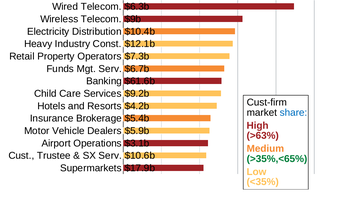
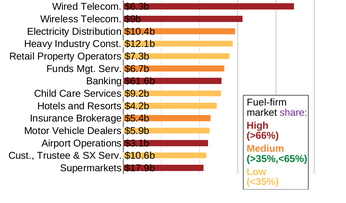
Cust-firm: Cust-firm -> Fuel-firm (267, 102)
share colour: blue -> purple (293, 113)
>63%: >63% -> >66% (263, 136)
